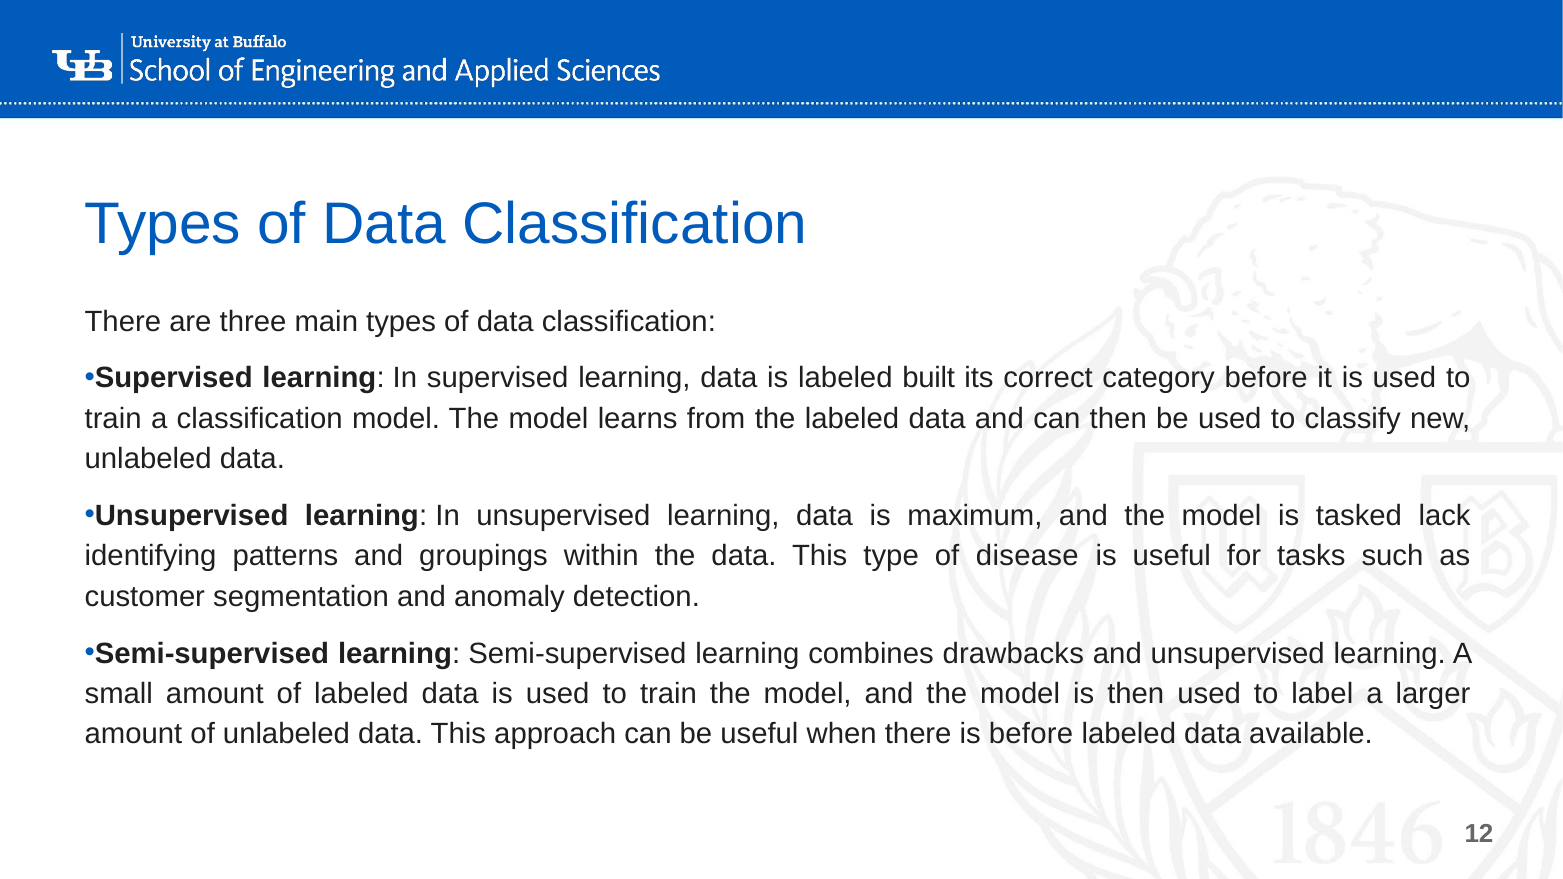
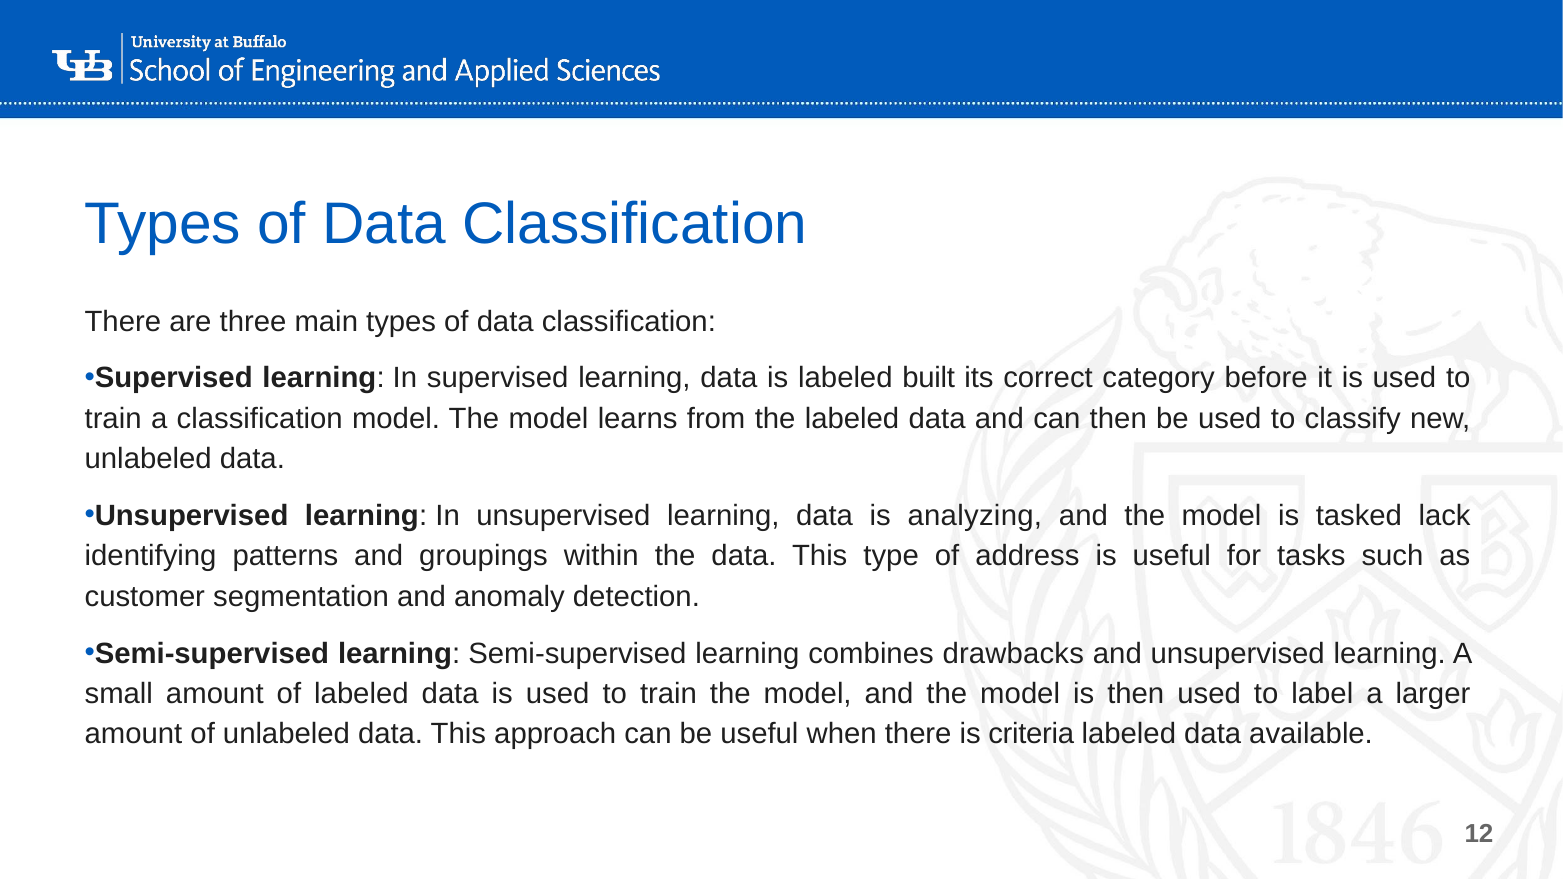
maximum: maximum -> analyzing (975, 516)
disease: disease -> address (1027, 556)
is before: before -> criteria (1031, 734)
